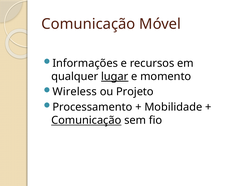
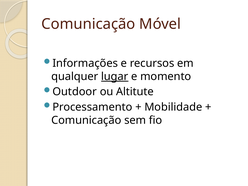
Wireless: Wireless -> Outdoor (75, 92)
Projeto: Projeto -> Altitute (135, 92)
Comunicação underline: present -> none (86, 120)
